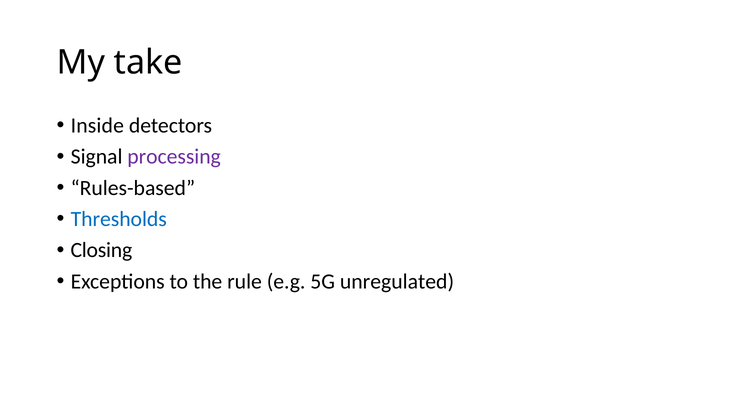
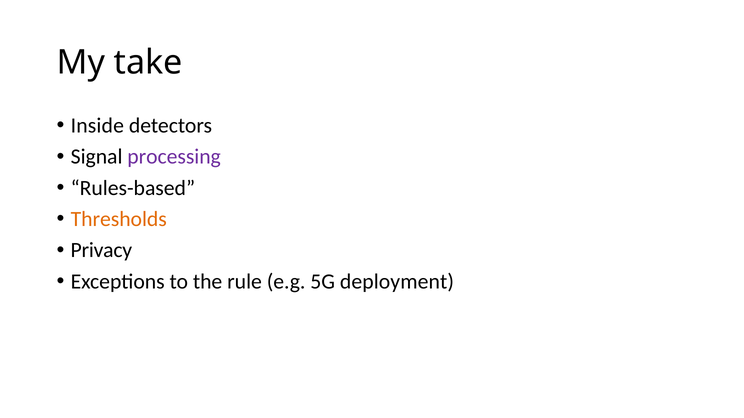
Thresholds colour: blue -> orange (119, 219)
Closing: Closing -> Privacy (101, 251)
unregulated: unregulated -> deployment (397, 282)
